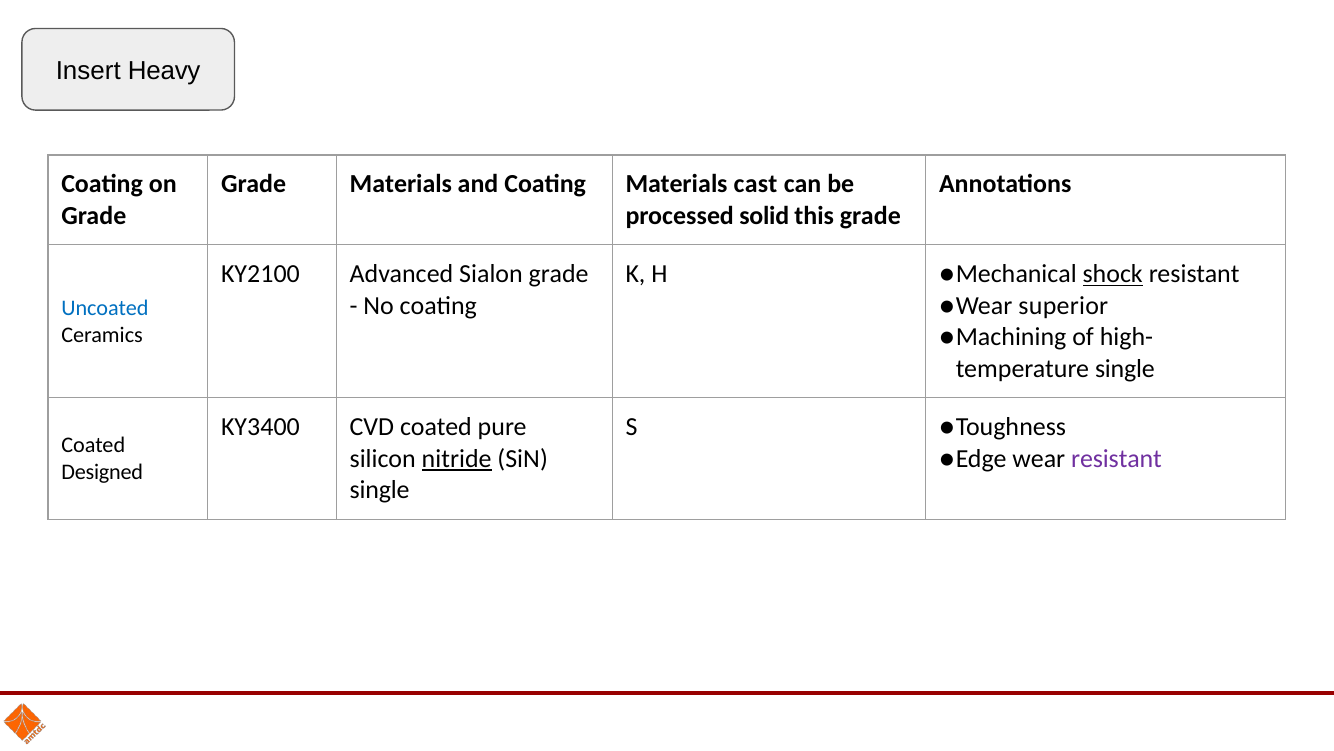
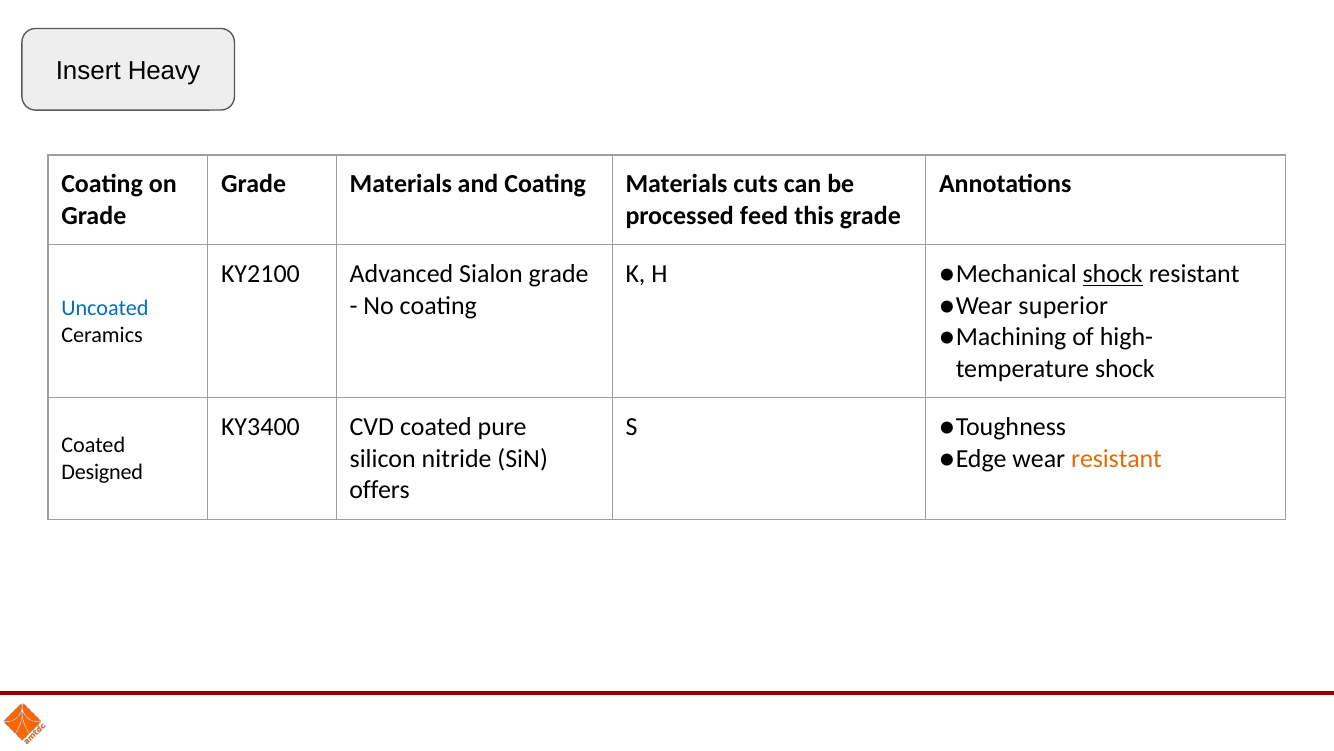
cast: cast -> cuts (756, 184)
solid: solid -> feed (764, 216)
single: single -> shock (1125, 369)
resistant colour: purple -> orange (1116, 458)
nitride underline: present -> none (457, 458)
single: single -> offers (380, 490)
